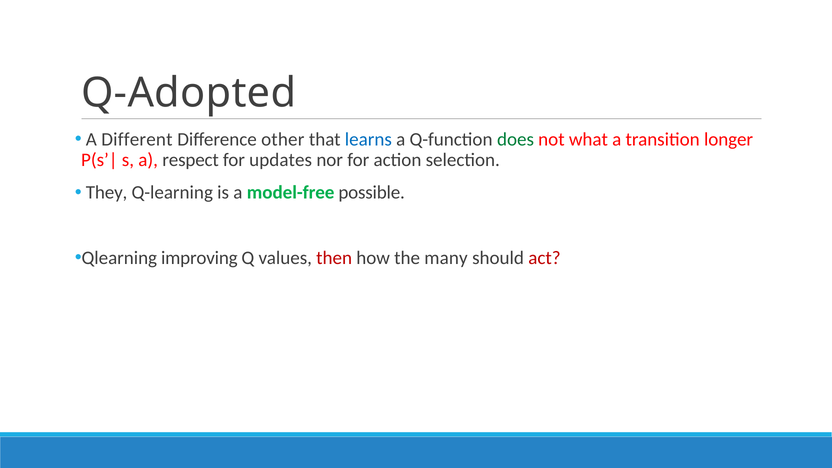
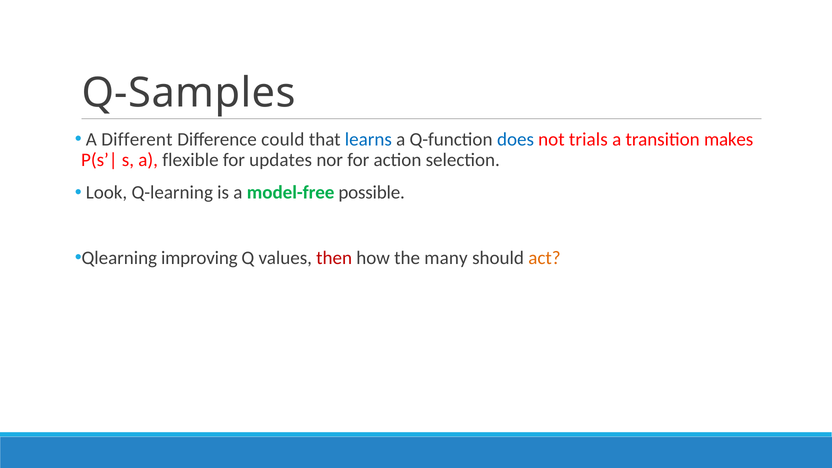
Q-Adopted: Q-Adopted -> Q-Samples (189, 93)
other: other -> could (283, 139)
does colour: green -> blue (516, 139)
what: what -> trials (588, 139)
longer: longer -> makes (729, 139)
respect: respect -> flexible (190, 160)
They: They -> Look (107, 193)
act colour: red -> orange (544, 258)
